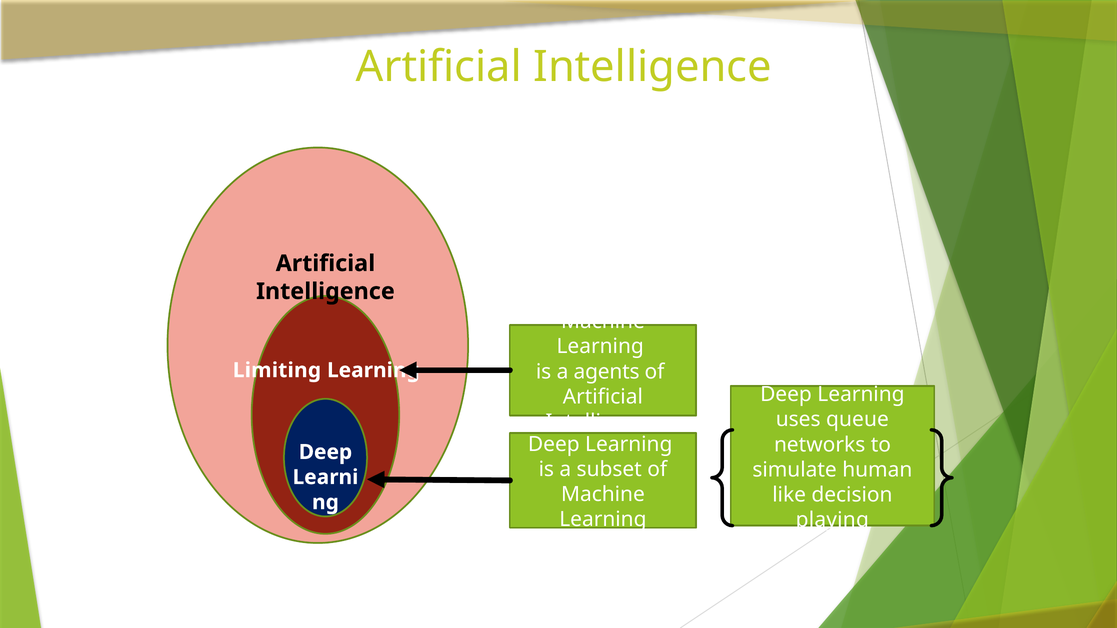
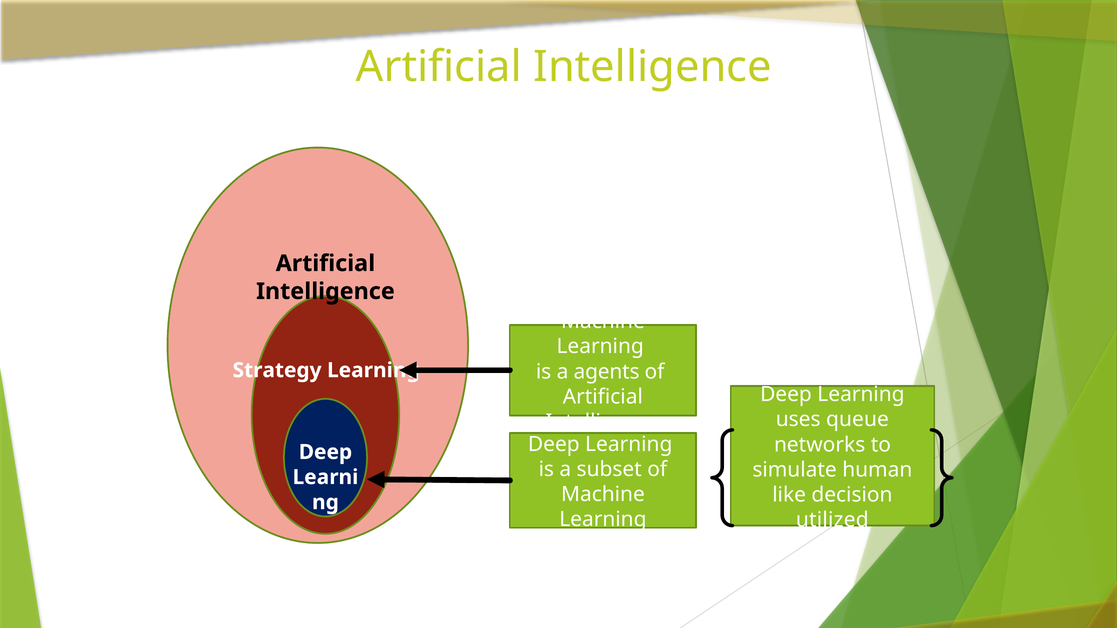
Limiting: Limiting -> Strategy (277, 370)
playing: playing -> utilized (832, 520)
